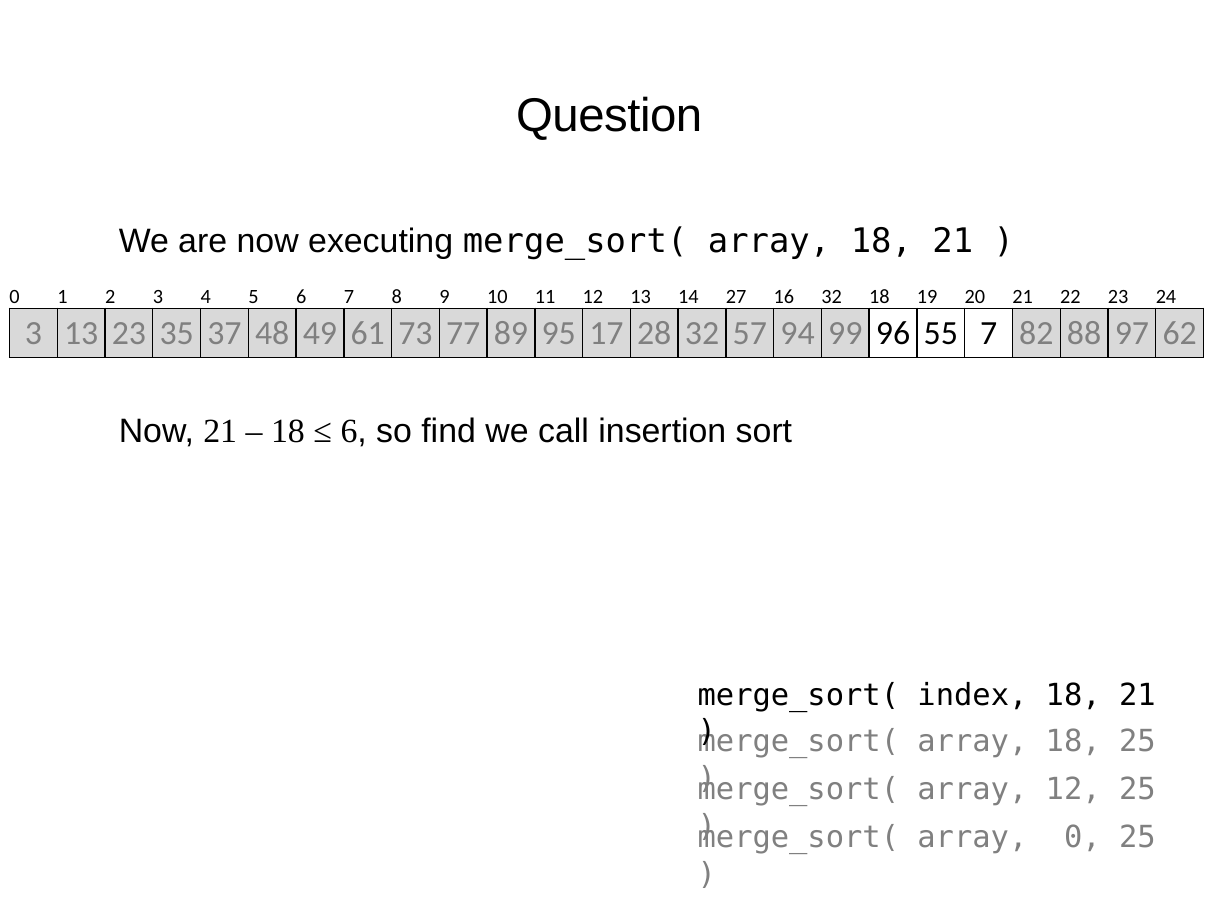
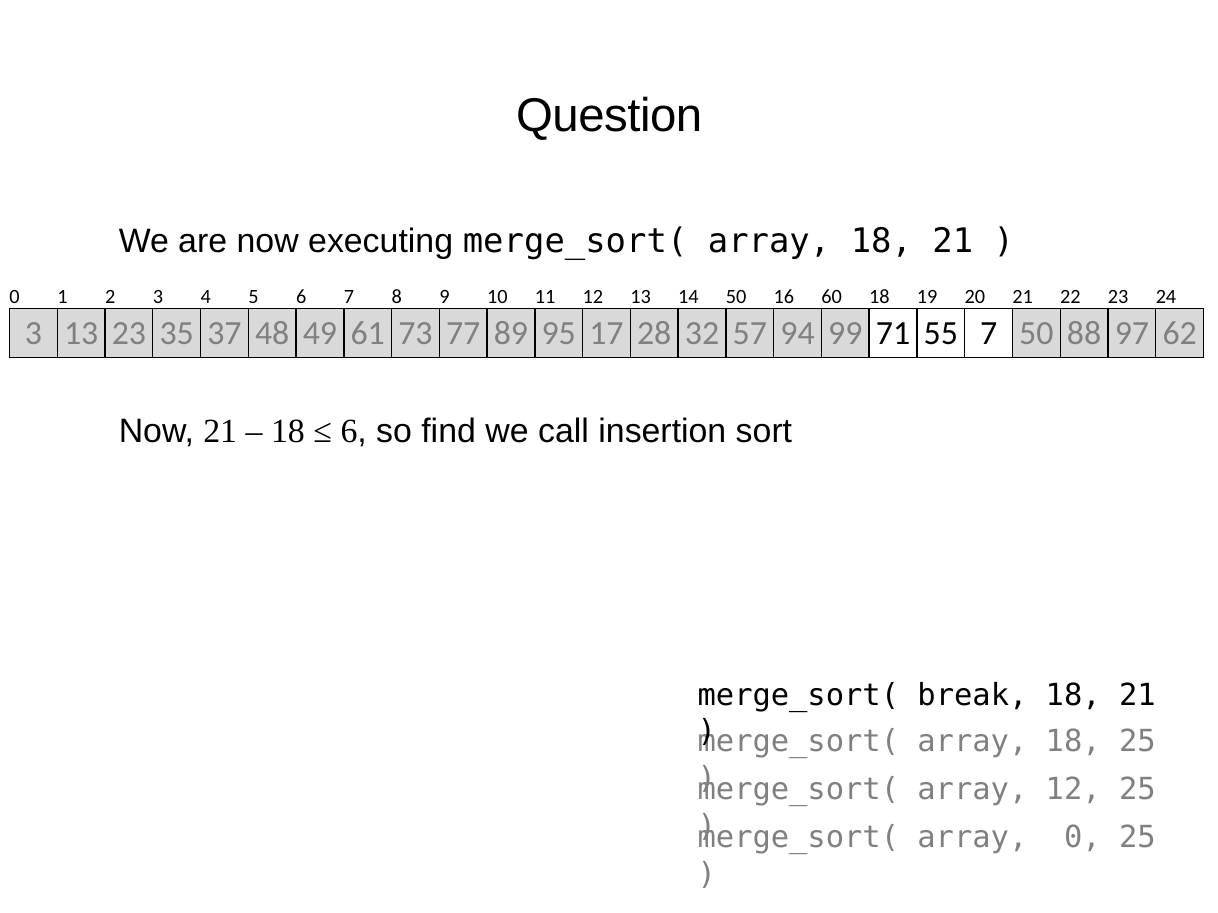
14 27: 27 -> 50 (736, 297)
16 32: 32 -> 60 (832, 297)
96: 96 -> 71 (893, 334)
7 82: 82 -> 50 (1036, 334)
index: index -> break (972, 696)
